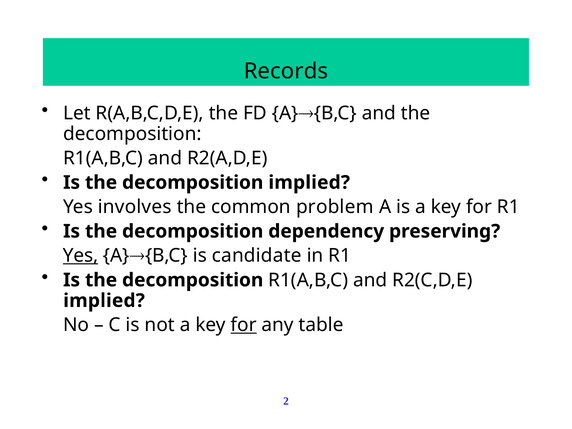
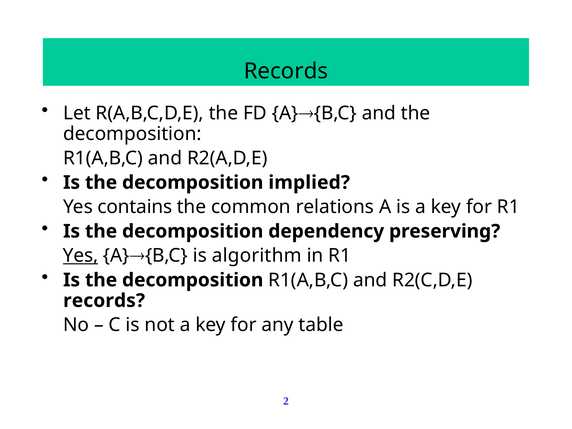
involves: involves -> contains (135, 207)
problem: problem -> relations (335, 207)
candidate: candidate -> algorithm (257, 256)
implied: implied -> records (104, 301)
for underline: present -> none (244, 325)
